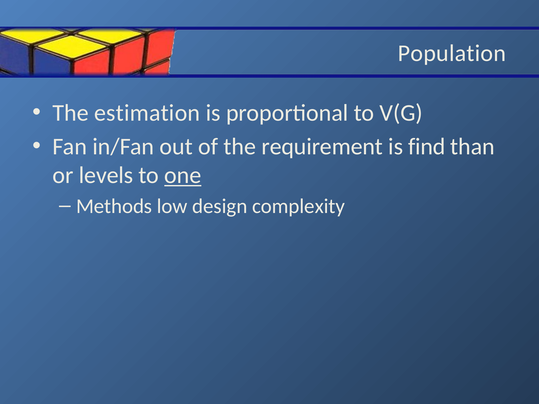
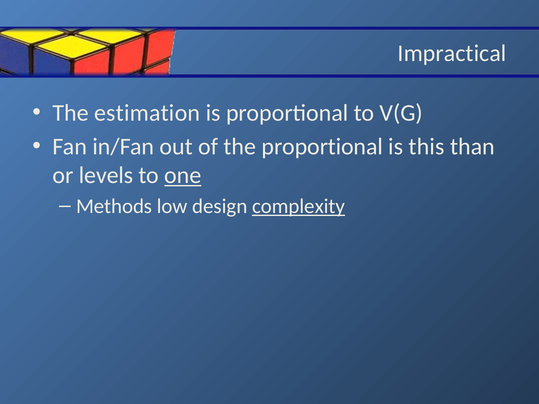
Population: Population -> Impractical (452, 53)
the requirement: requirement -> proportional (322, 147)
find: find -> this (427, 147)
complexity underline: none -> present (298, 206)
